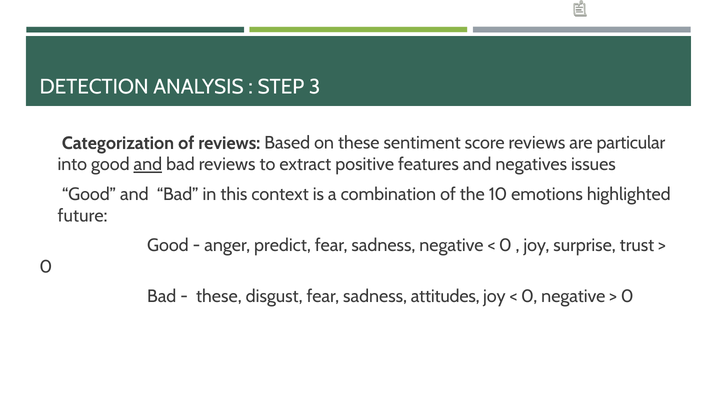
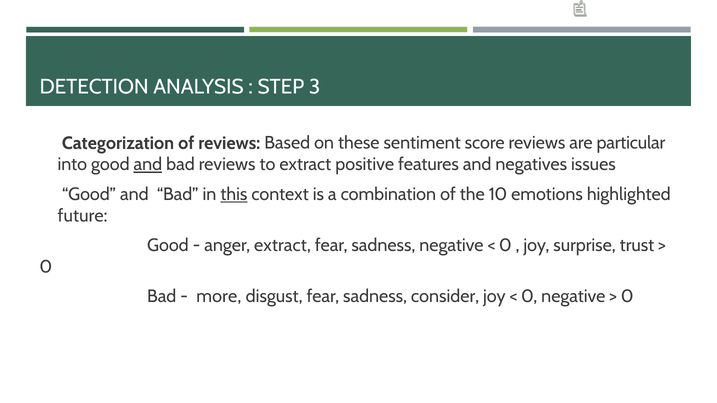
this underline: none -> present (234, 194)
anger predict: predict -> extract (282, 245)
these: these -> more (219, 296)
attitudes: attitudes -> consider (445, 296)
